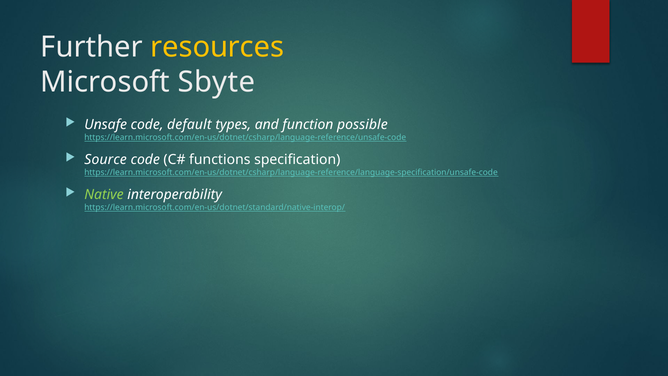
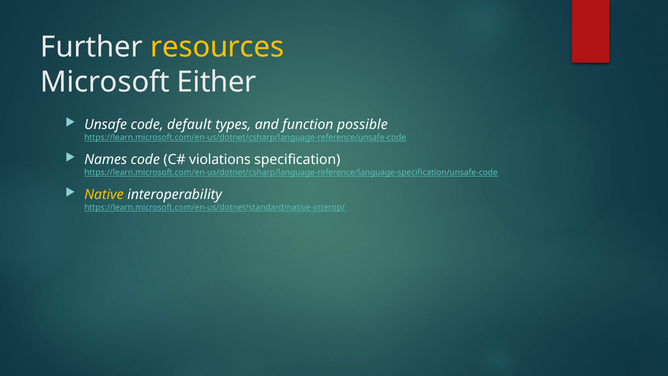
Sbyte: Sbyte -> Either (217, 82)
Source: Source -> Names (106, 159)
functions: functions -> violations (220, 159)
Native colour: light green -> yellow (104, 194)
